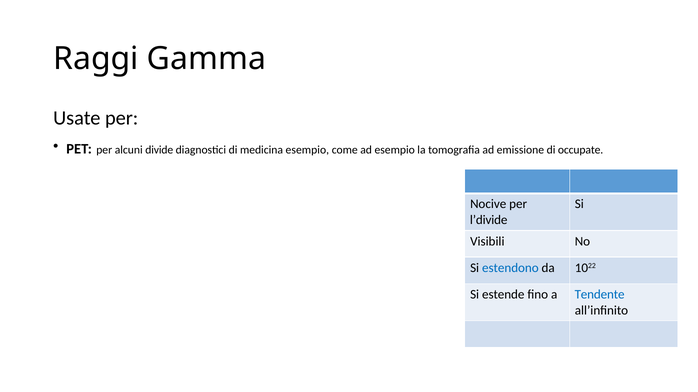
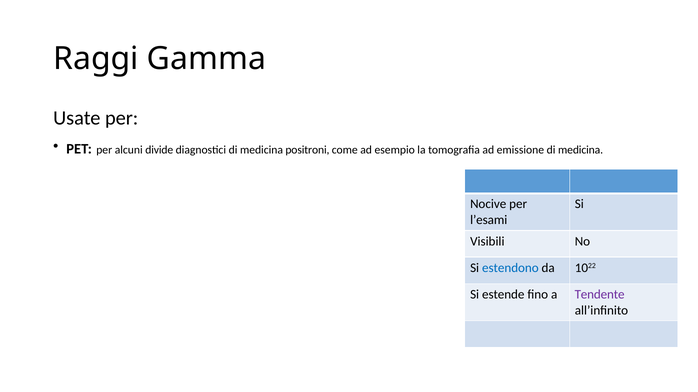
medicina esempio: esempio -> positroni (307, 150)
emissione di occupate: occupate -> medicina (581, 150)
l’divide: l’divide -> l’esami (489, 220)
Tendente colour: blue -> purple (600, 295)
